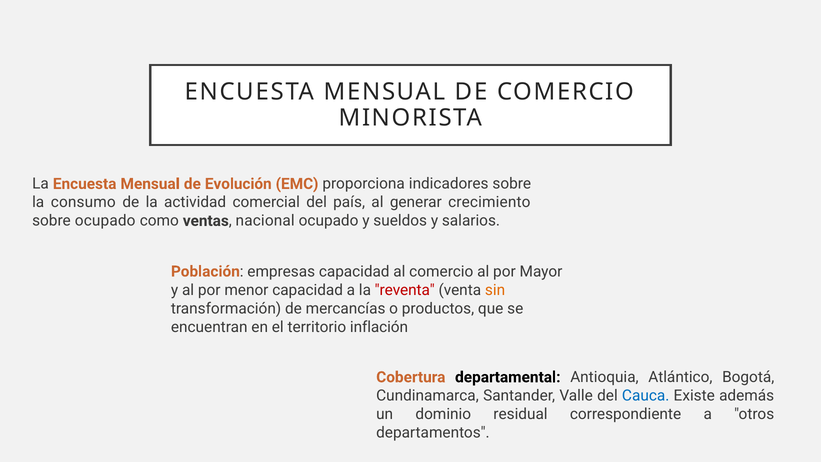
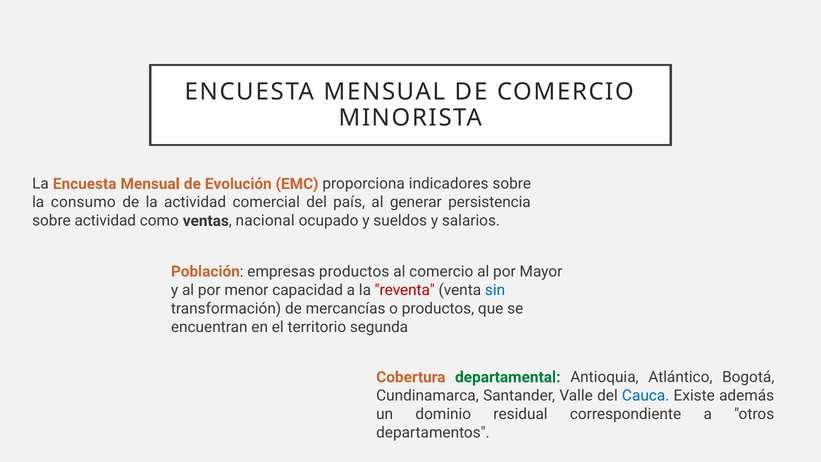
crecimiento: crecimiento -> persistencia (489, 202)
sobre ocupado: ocupado -> actividad (105, 221)
empresas capacidad: capacidad -> productos (354, 271)
sin colour: orange -> blue (495, 290)
inflación: inflación -> segunda (379, 327)
departamental colour: black -> green (508, 377)
